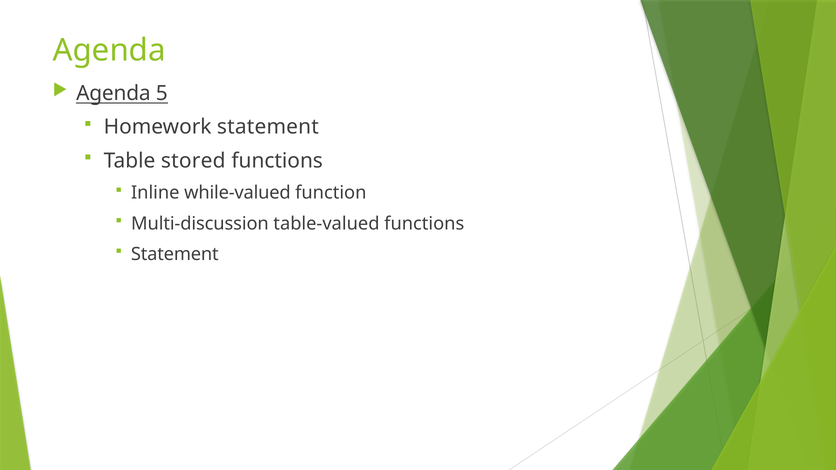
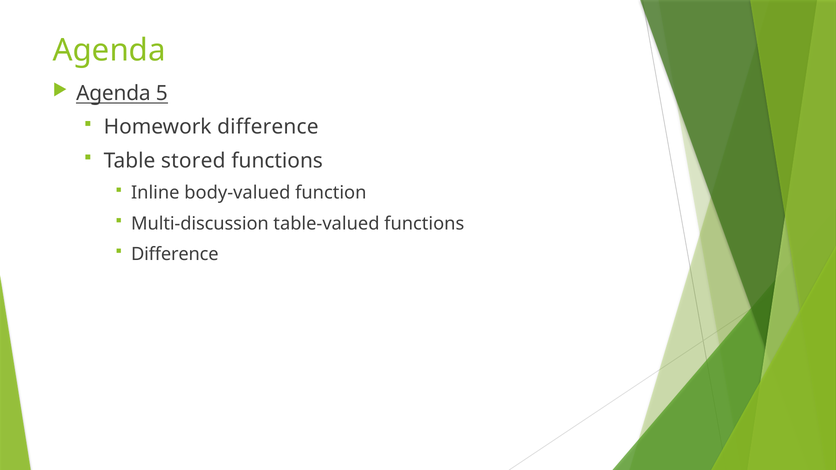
Homework statement: statement -> difference (268, 127)
while-valued: while-valued -> body-valued (237, 193)
Statement: Statement -> Difference (175, 254)
